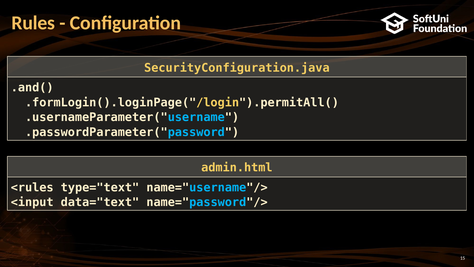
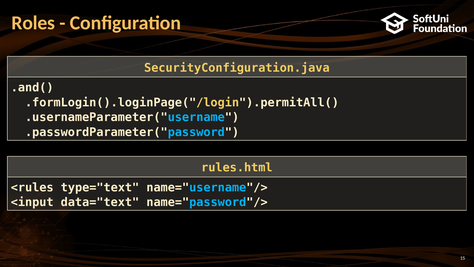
Rules: Rules -> Roles (33, 23)
admin.html: admin.html -> rules.html (237, 168)
